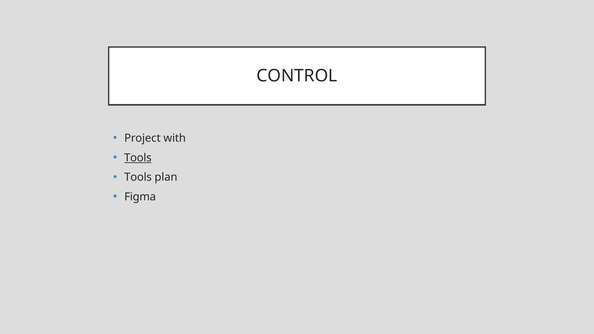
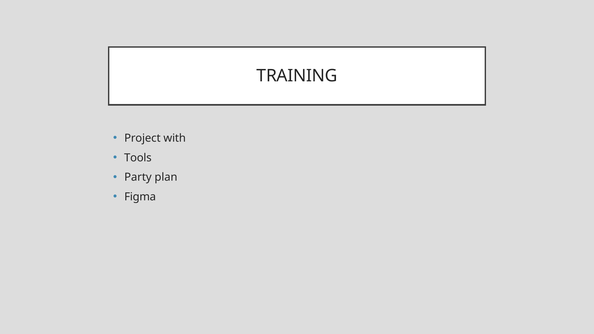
CONTROL: CONTROL -> TRAINING (297, 76)
Tools underline: present -> none (138, 158)
Tools: Tools -> Party (138, 177)
